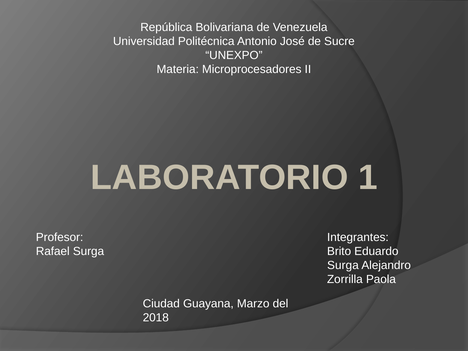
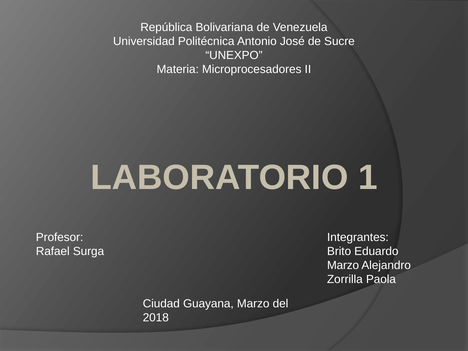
Surga: Surga -> Marzo (343, 265)
